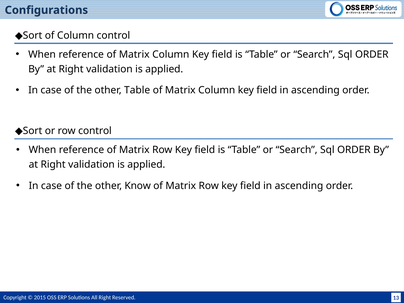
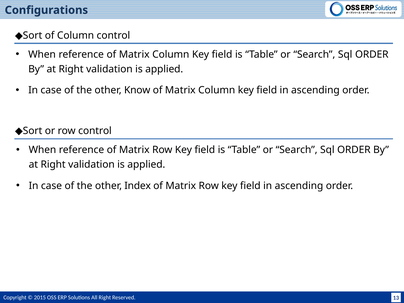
other Table: Table -> Know (137, 90)
Know: Know -> Index (138, 186)
